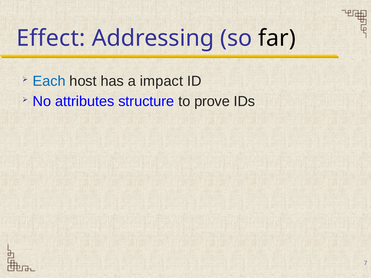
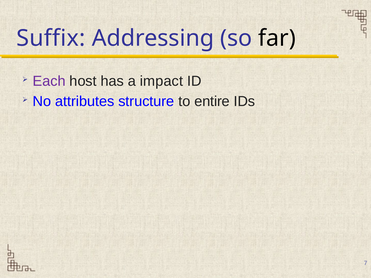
Effect: Effect -> Suffix (51, 38)
Each colour: blue -> purple (49, 81)
prove: prove -> entire (212, 102)
